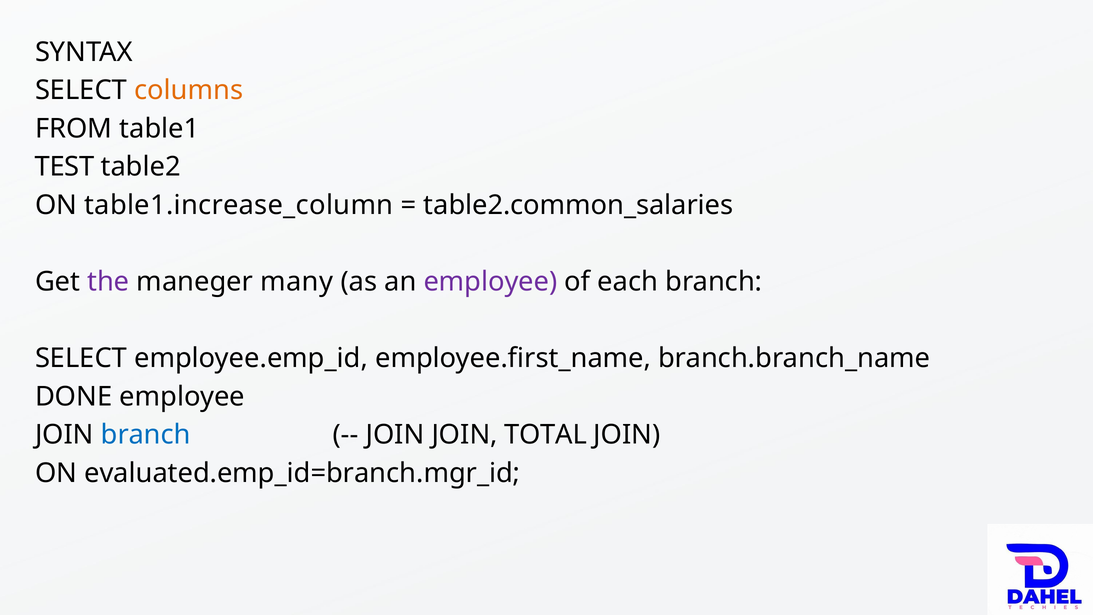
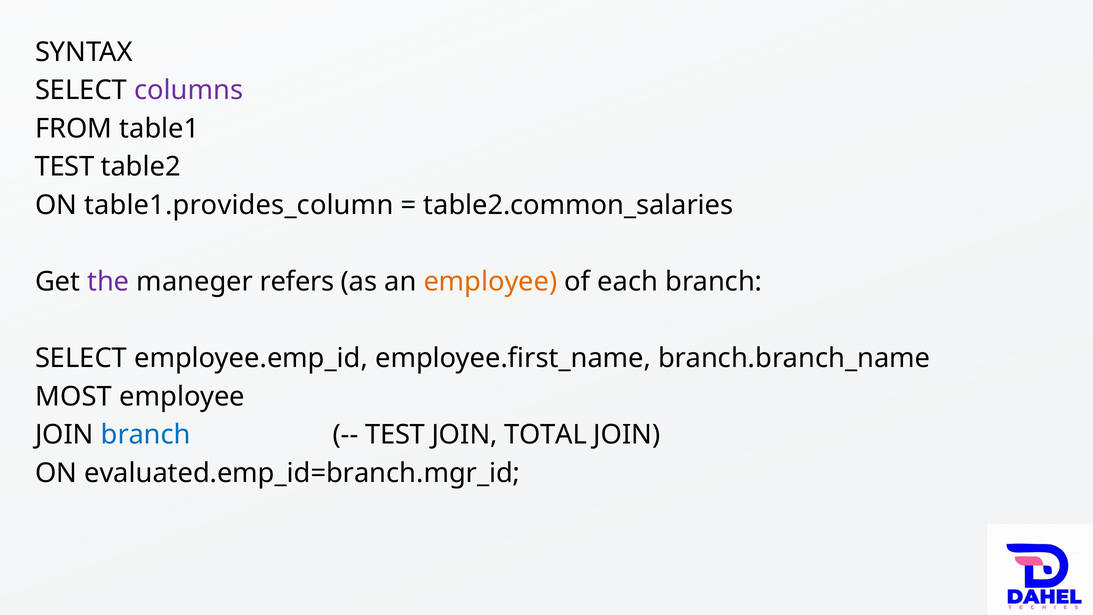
columns colour: orange -> purple (189, 90)
table1.increase_column: table1.increase_column -> table1.provides_column (239, 205)
many: many -> refers (297, 282)
employee colour: purple -> orange (490, 282)
DONE: DONE -> MOST (74, 396)
JOIN: JOIN -> TEST (395, 435)
